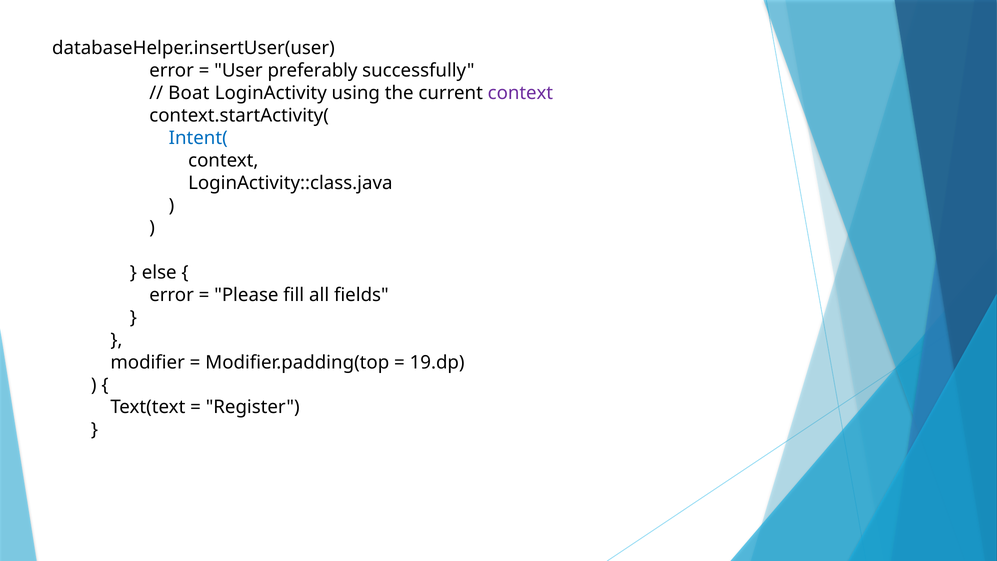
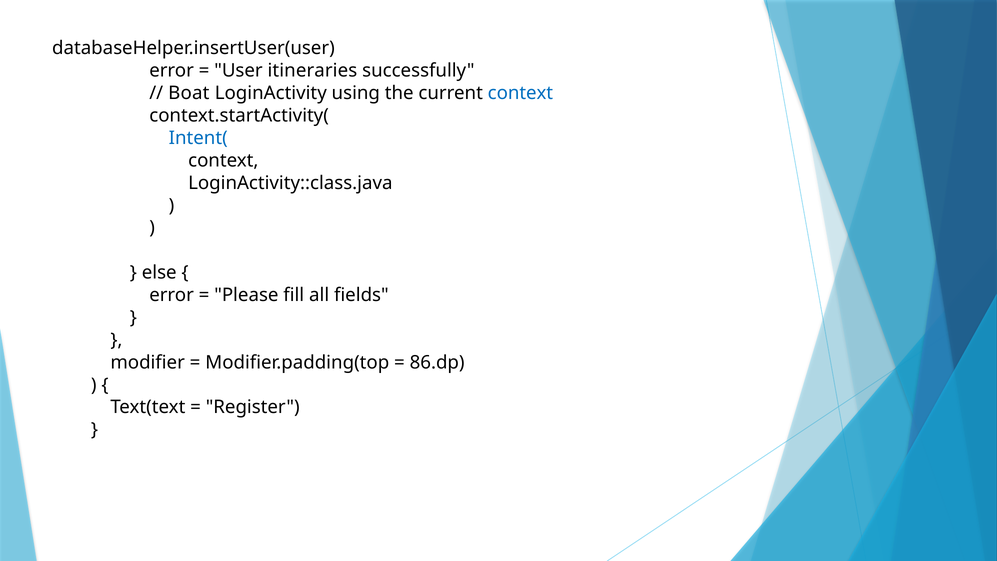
preferably: preferably -> itineraries (312, 71)
context colour: purple -> blue (520, 93)
19.dp: 19.dp -> 86.dp (437, 362)
